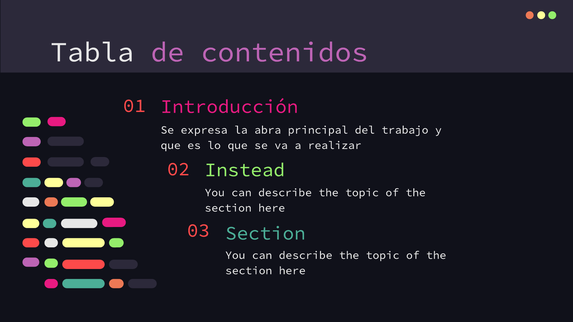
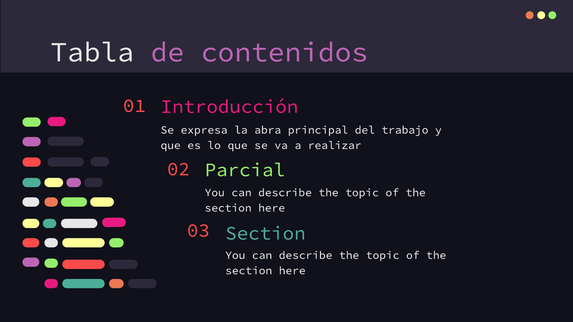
Instead: Instead -> Parcial (245, 170)
